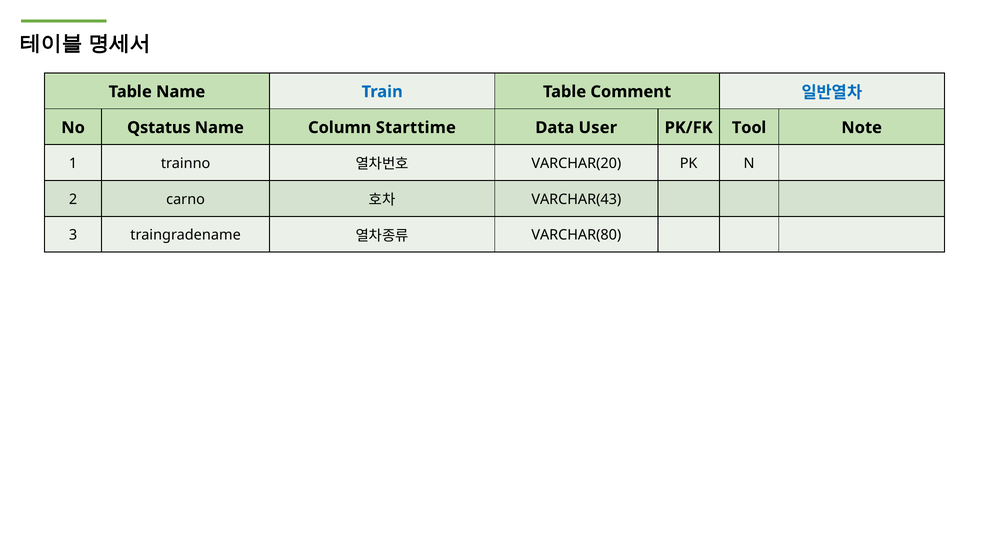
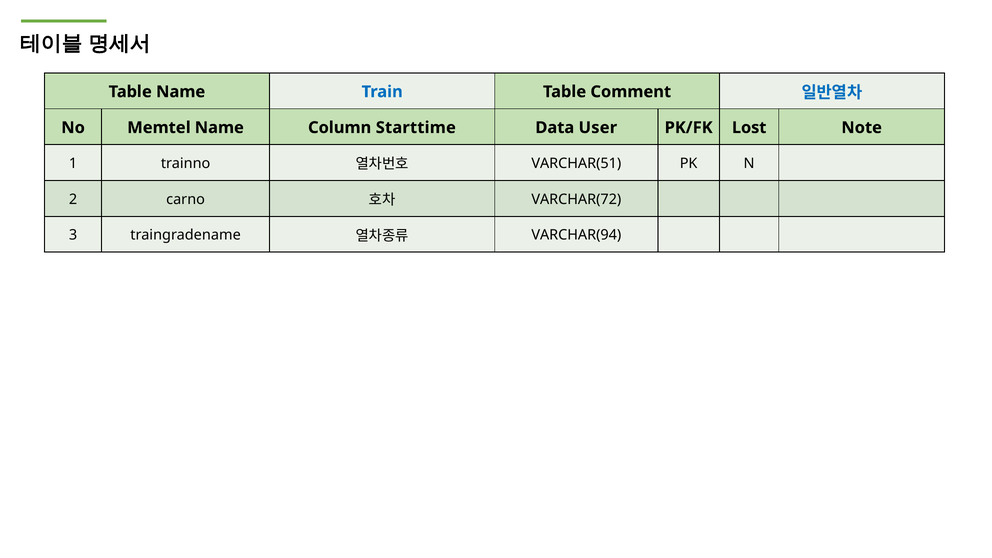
Qstatus: Qstatus -> Memtel (159, 128)
Tool: Tool -> Lost (749, 128)
VARCHAR(20: VARCHAR(20 -> VARCHAR(51 (576, 163)
VARCHAR(43: VARCHAR(43 -> VARCHAR(72 (576, 199)
VARCHAR(80: VARCHAR(80 -> VARCHAR(94 (576, 235)
